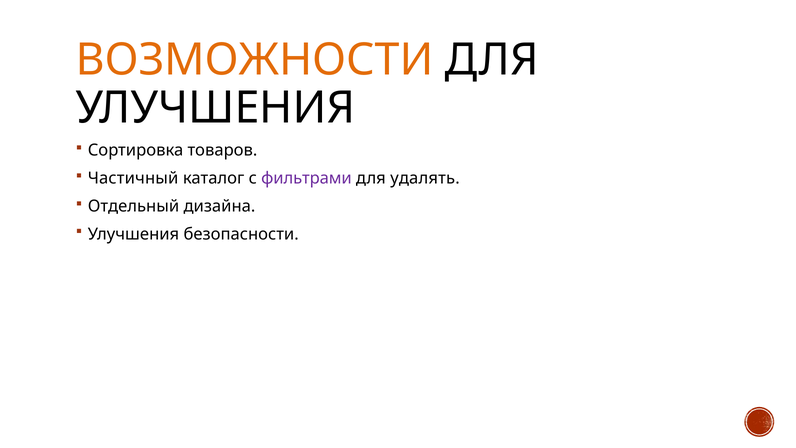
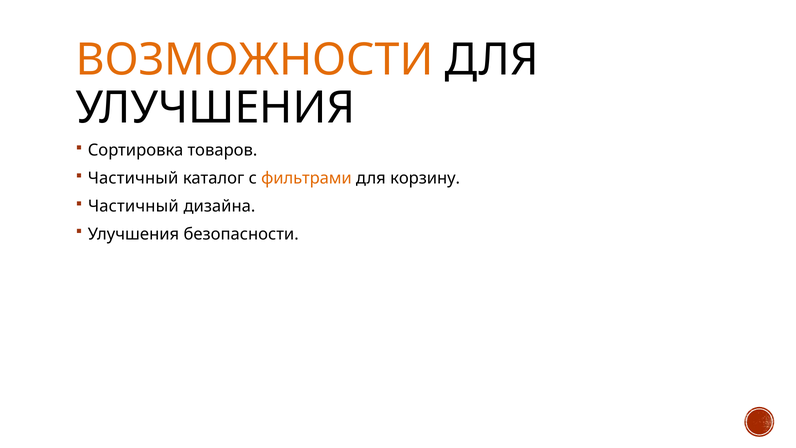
фильтрами colour: purple -> orange (306, 178)
удалять: удалять -> корзину (425, 178)
Отдельный: Отдельный -> Частичный (133, 206)
